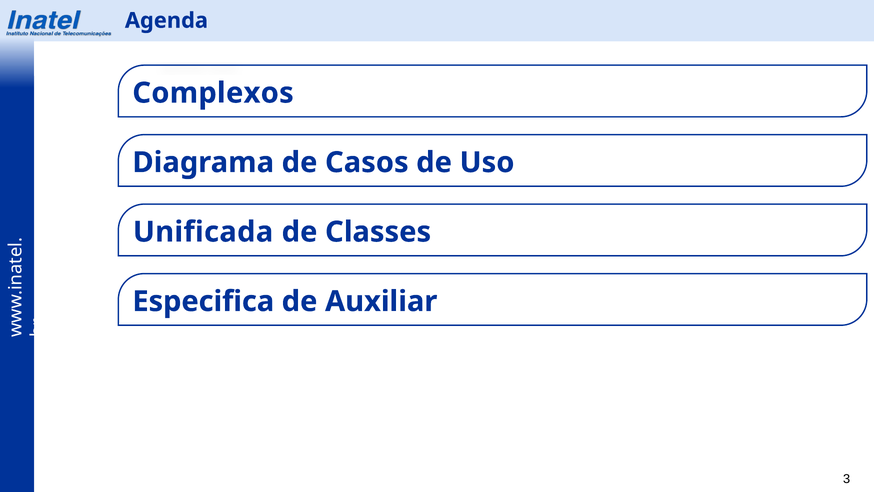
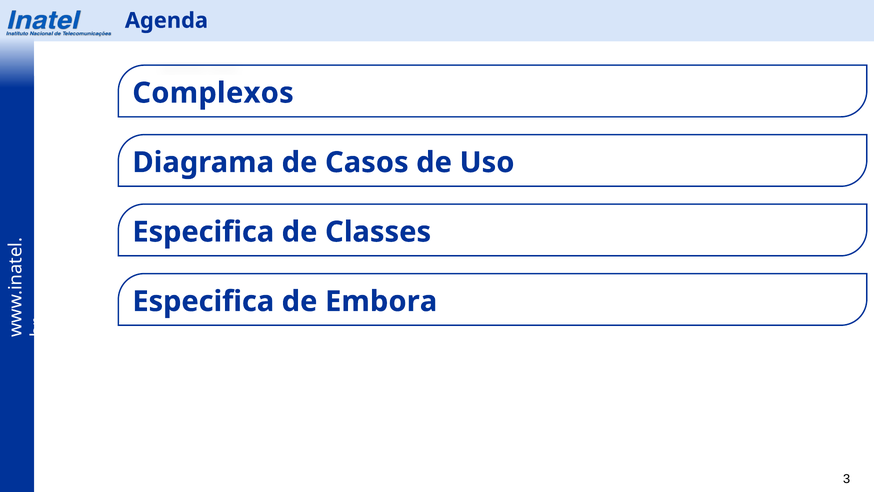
Unificada: Unificada -> Especifica (203, 232)
Auxiliar: Auxiliar -> Embora (381, 301)
